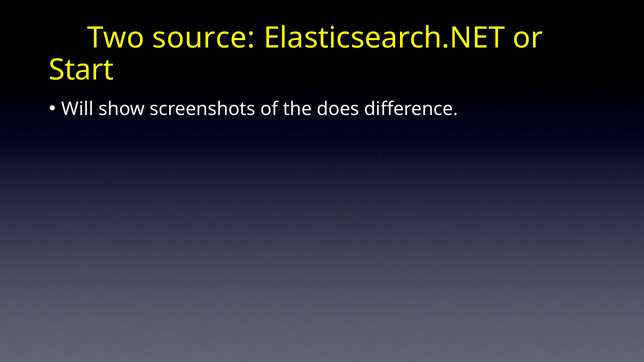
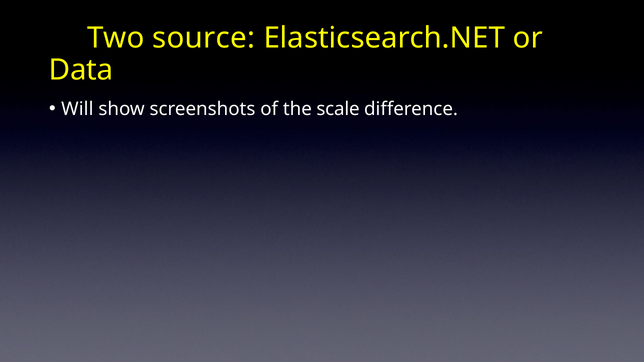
Start: Start -> Data (81, 70)
does: does -> scale (338, 109)
